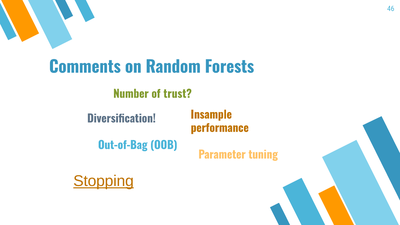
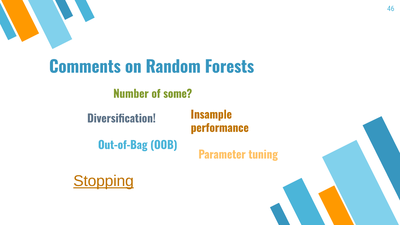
trust: trust -> some (178, 94)
